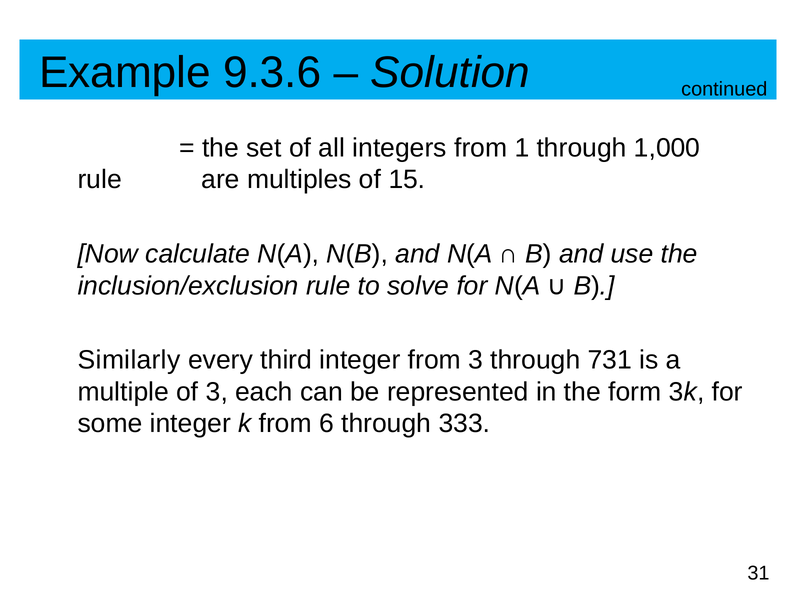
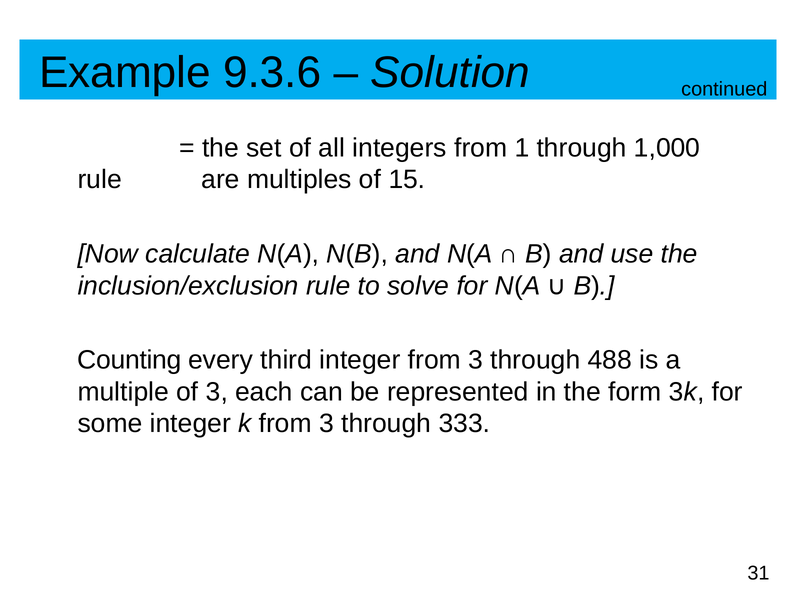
Similarly: Similarly -> Counting (129, 360)
731: 731 -> 488 (610, 360)
k from 6: 6 -> 3 (327, 424)
